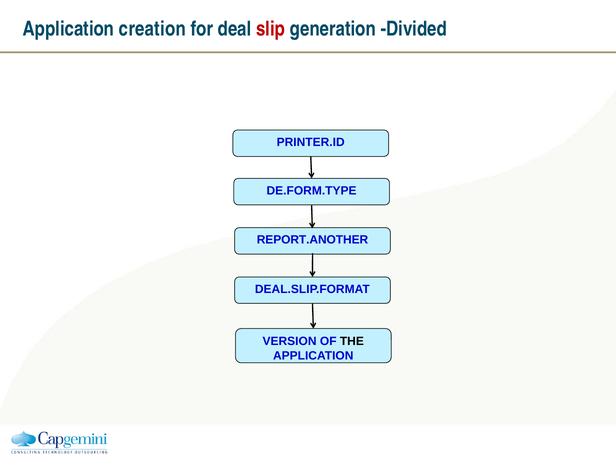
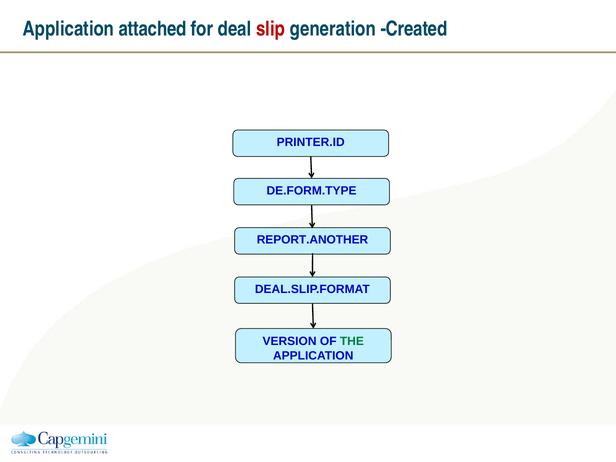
creation: creation -> attached (153, 29)
Divided: Divided -> Created (414, 29)
THE colour: black -> green (352, 341)
